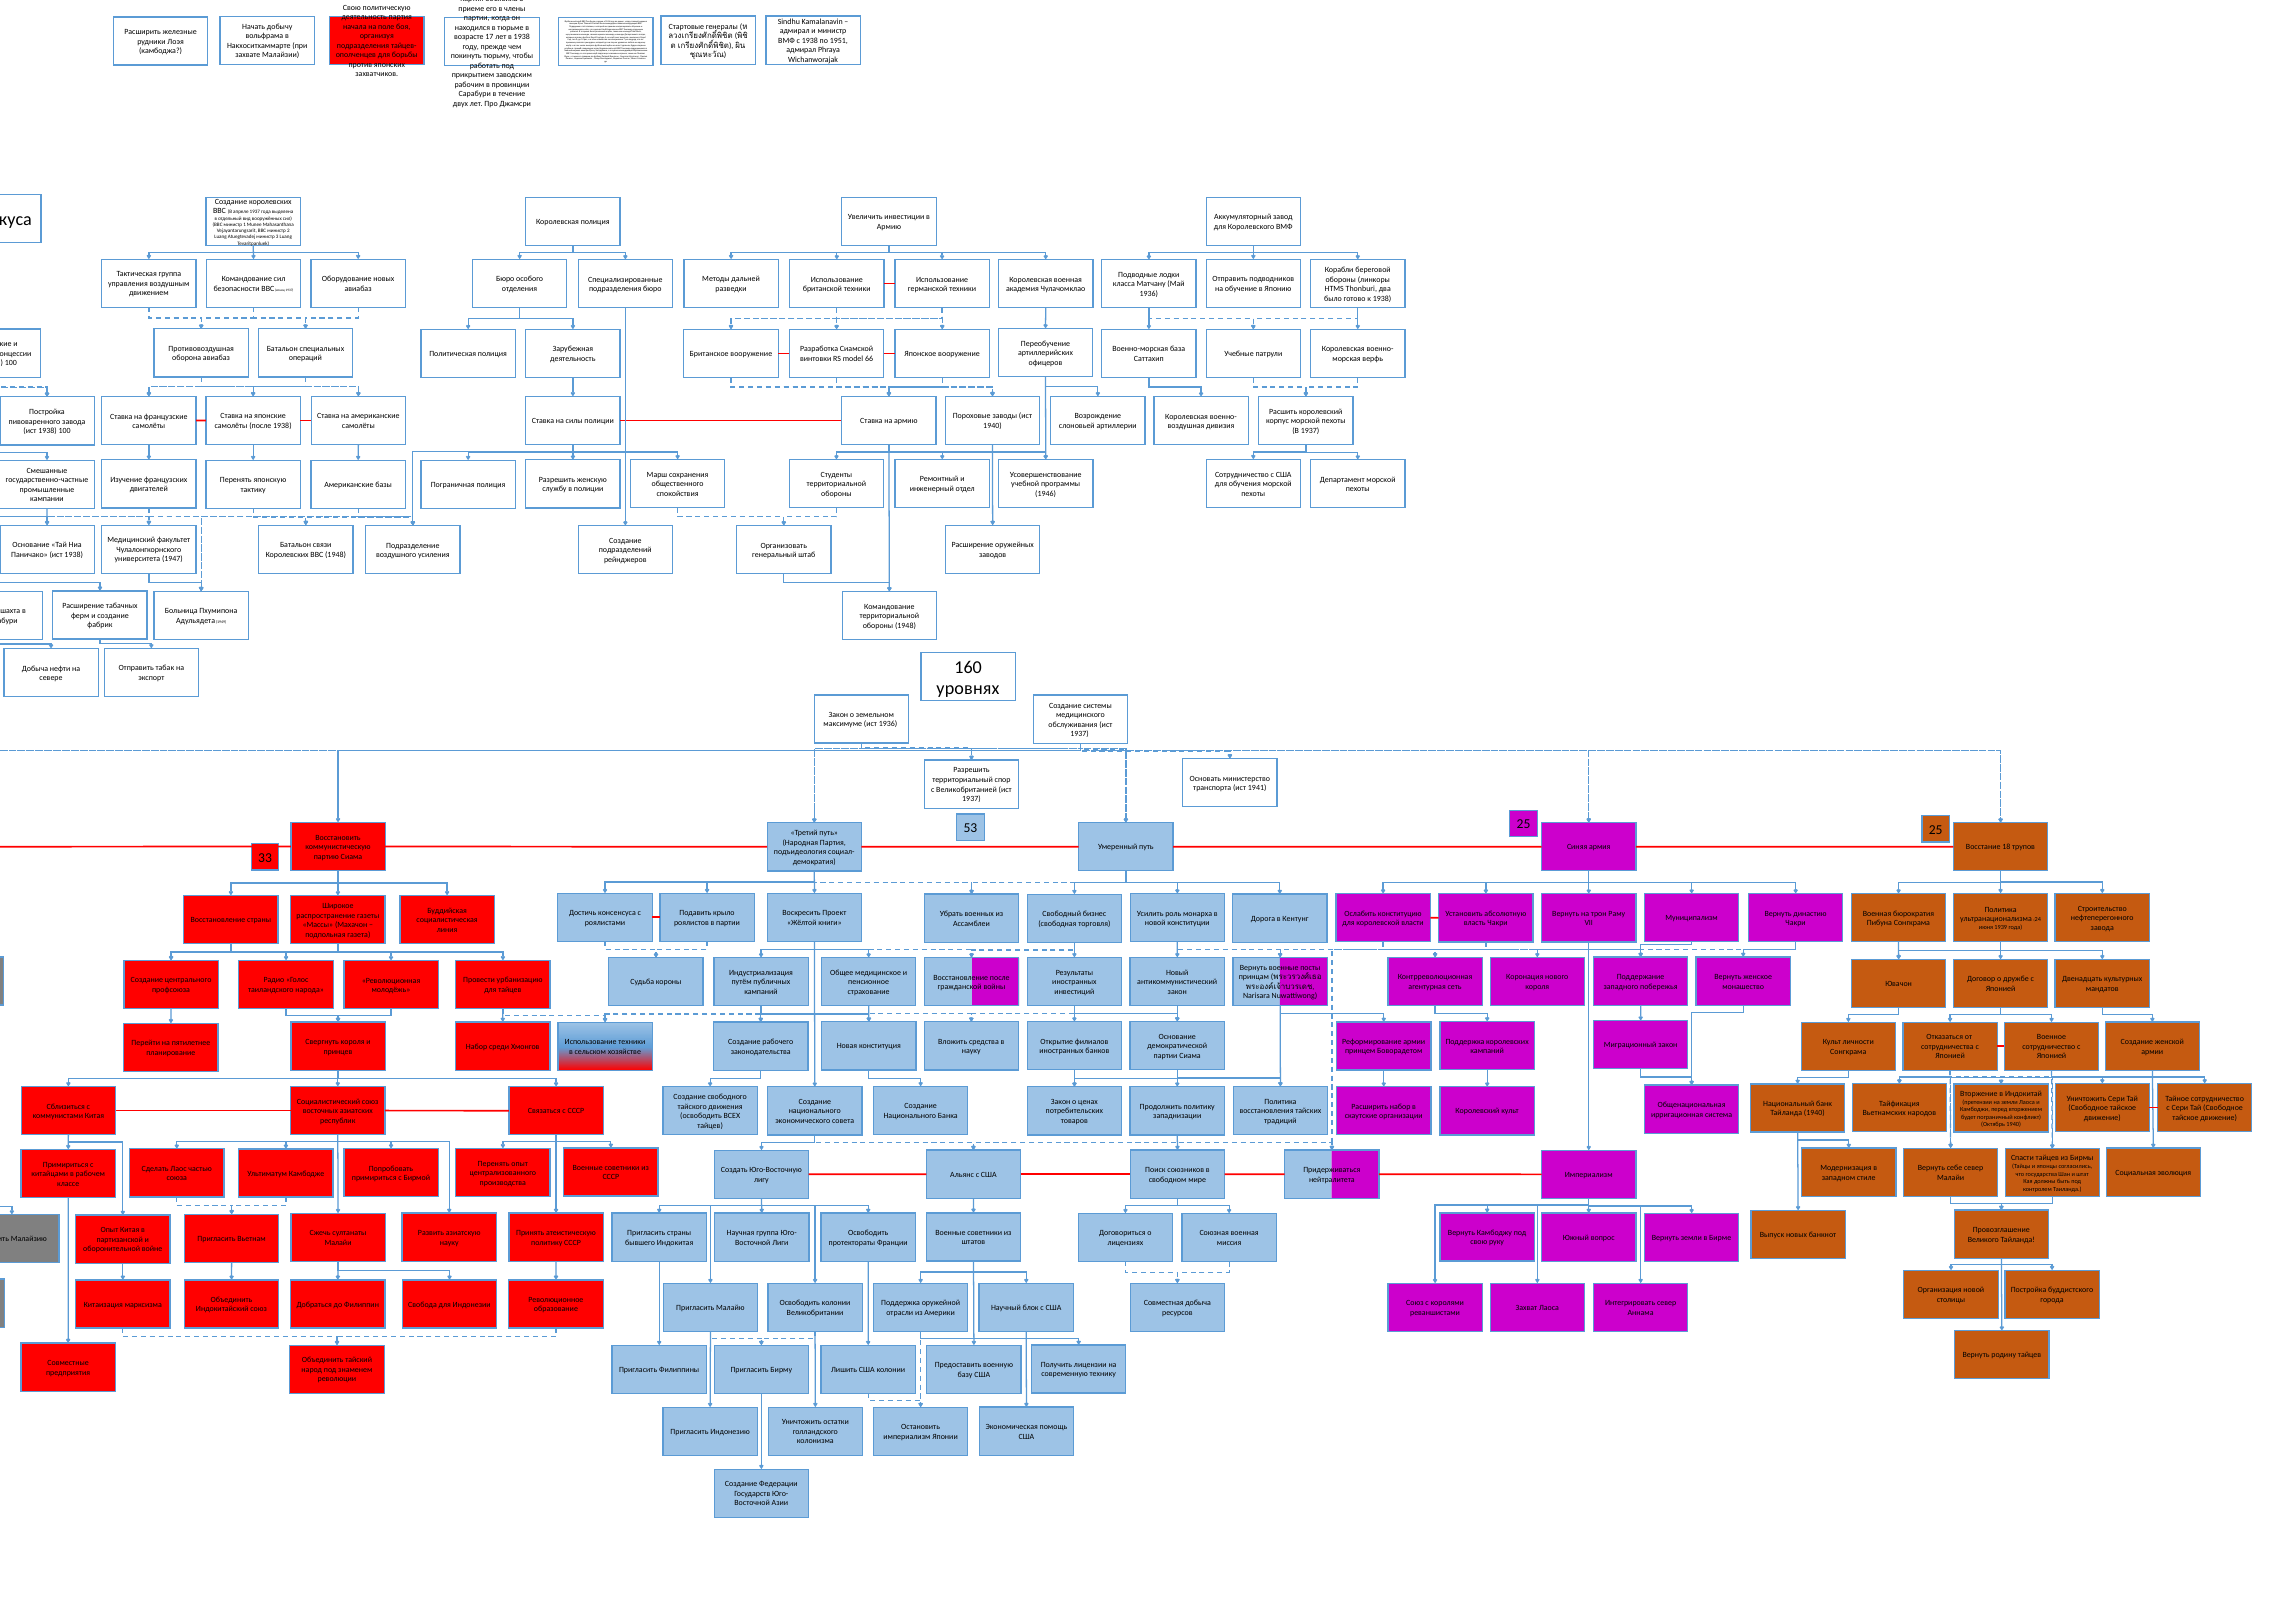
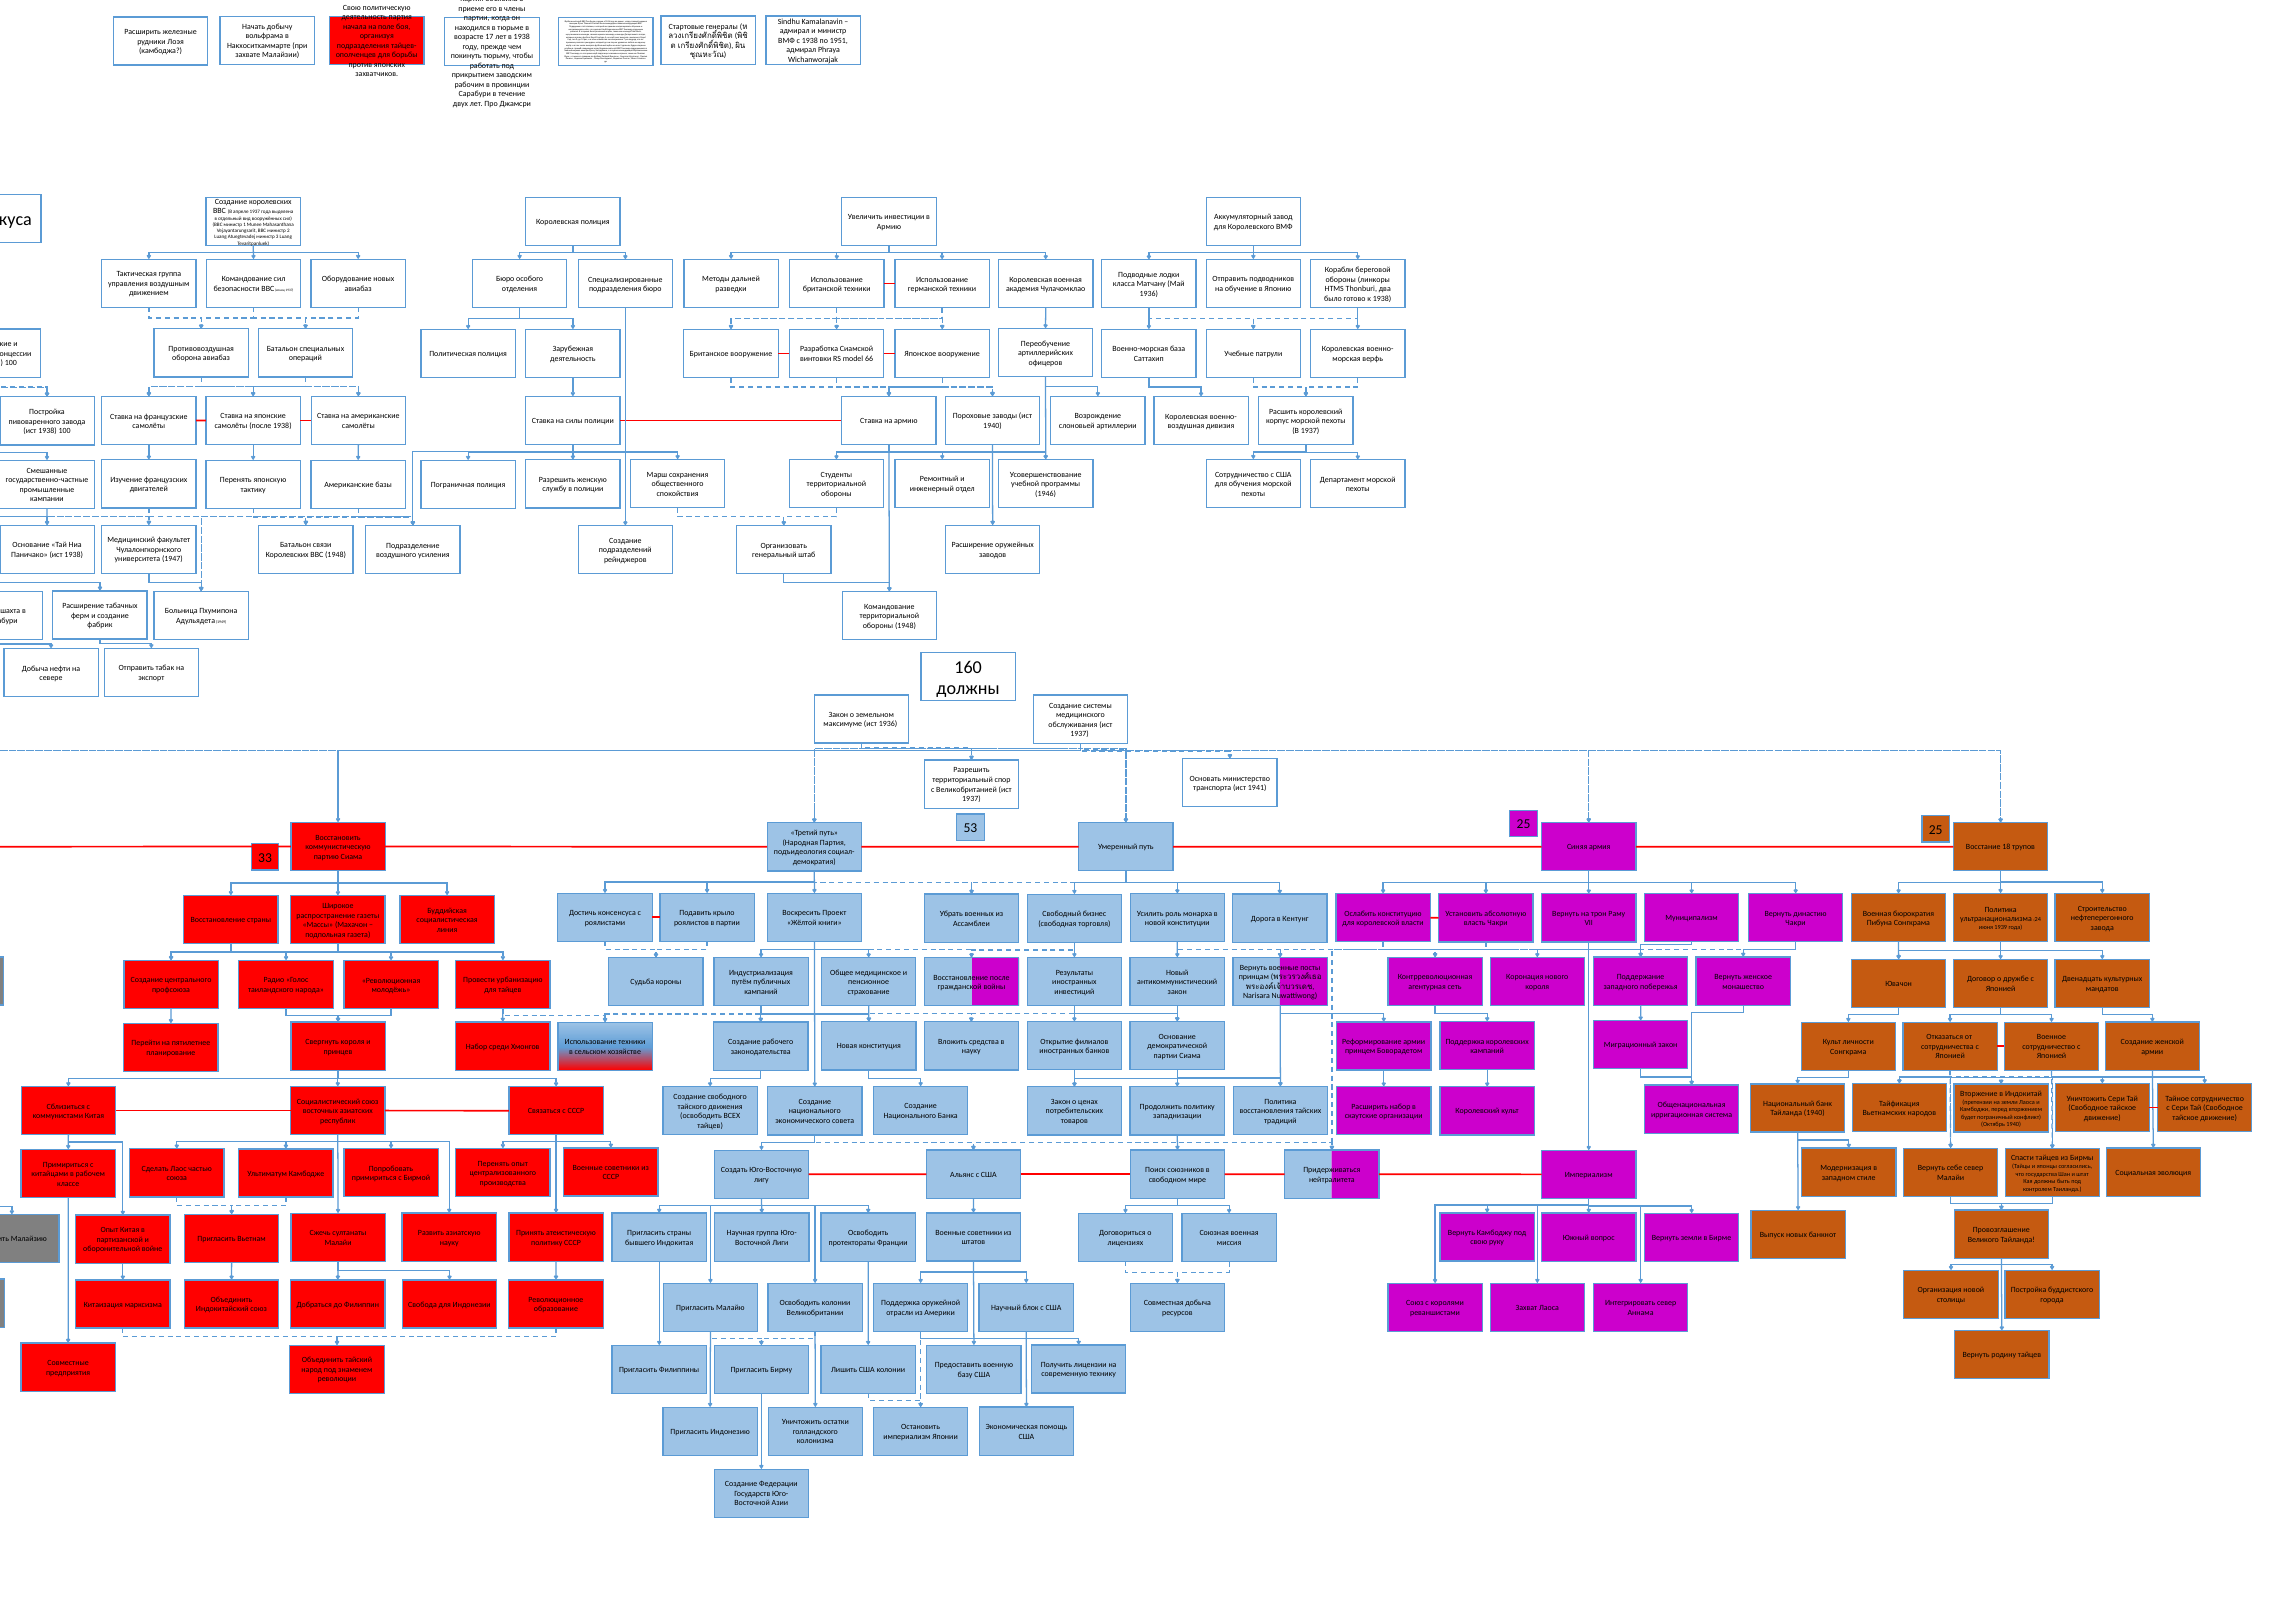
уровнях: уровнях -> должны (968, 689)
